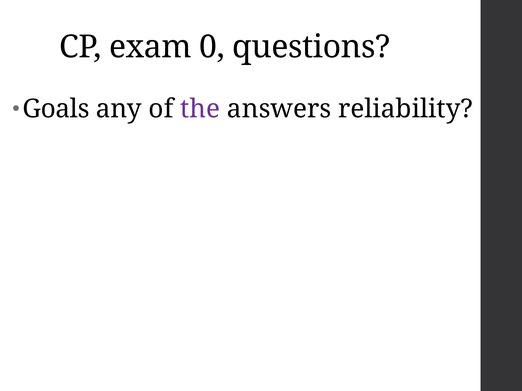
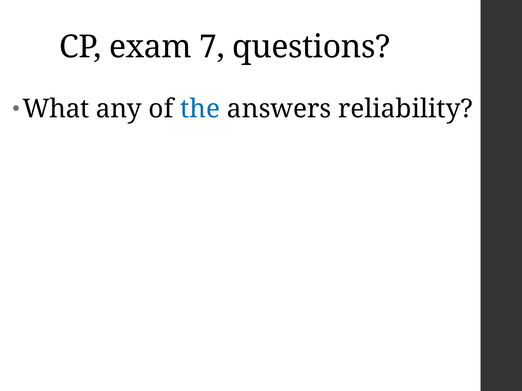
0: 0 -> 7 (212, 47)
Goals: Goals -> What (56, 109)
the colour: purple -> blue (200, 109)
